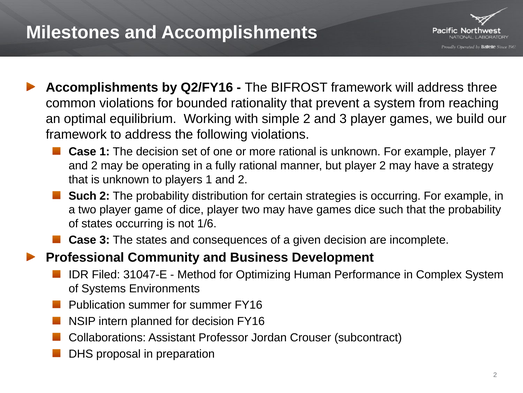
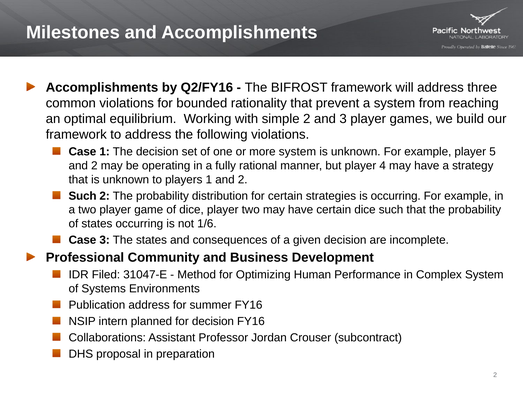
more rational: rational -> system (297, 151)
7: 7 -> 5 (493, 151)
player 2: 2 -> 4 (383, 165)
have games: games -> certain (334, 209)
Publication summer: summer -> address (149, 304)
